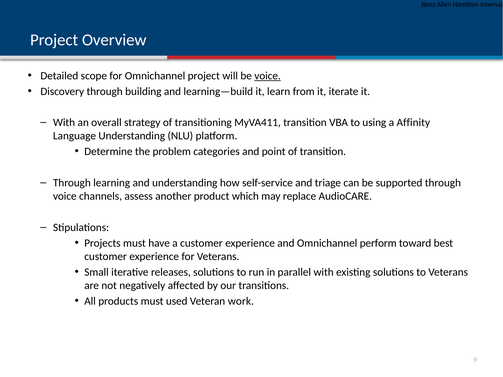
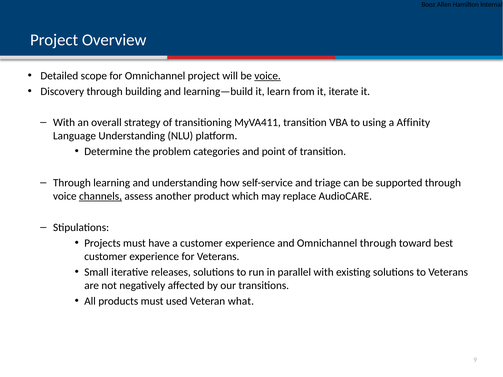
channels underline: none -> present (101, 196)
Omnichannel perform: perform -> through (378, 243)
work: work -> what (241, 301)
